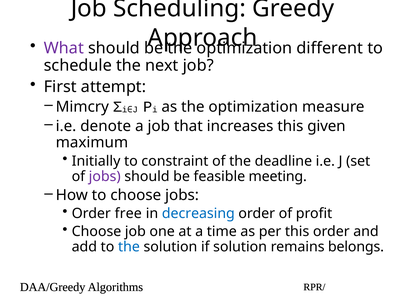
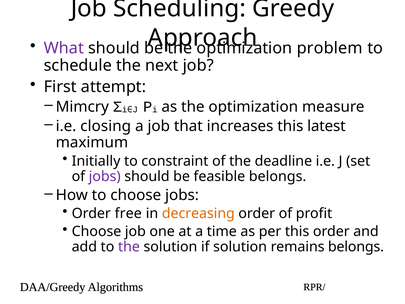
different: different -> problem (330, 48)
denote: denote -> closing (106, 126)
given: given -> latest (326, 126)
feasible meeting: meeting -> belongs (278, 176)
decreasing colour: blue -> orange (198, 213)
the colour: blue -> purple (129, 247)
